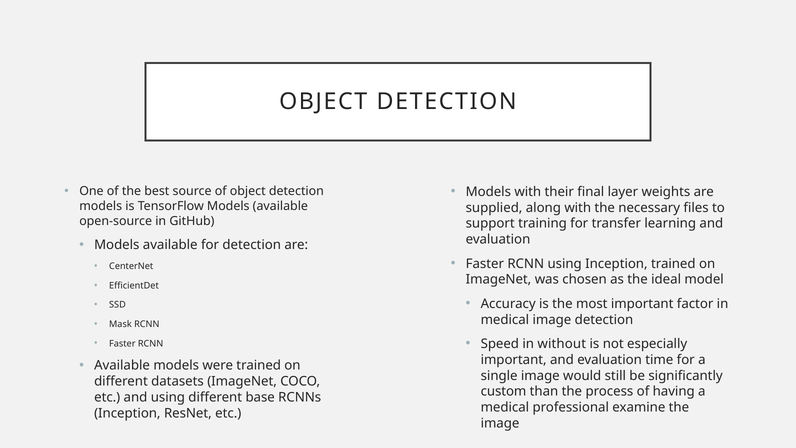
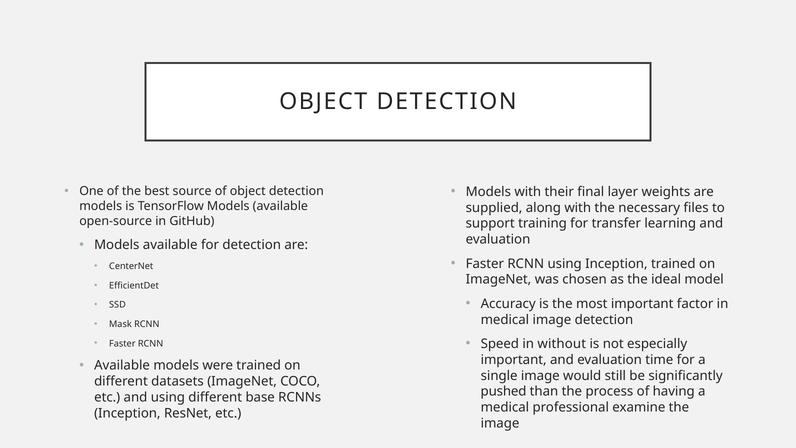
custom: custom -> pushed (504, 391)
